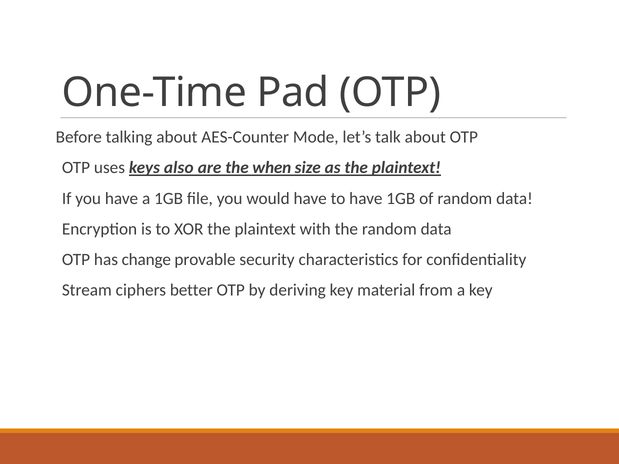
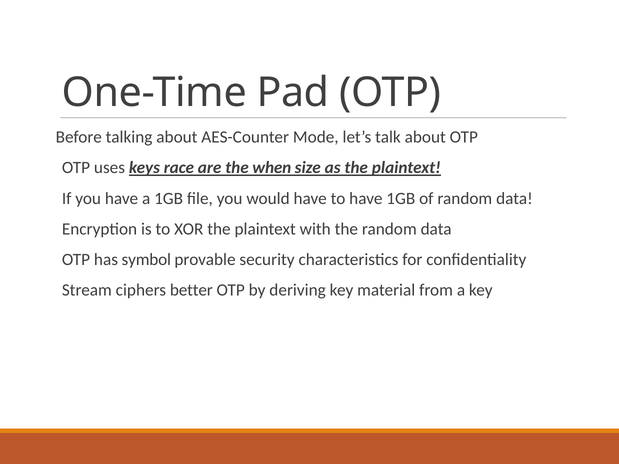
also: also -> race (179, 168)
change: change -> symbol (146, 260)
